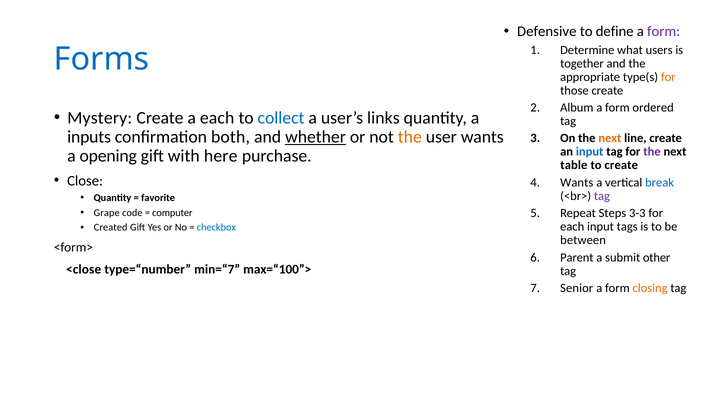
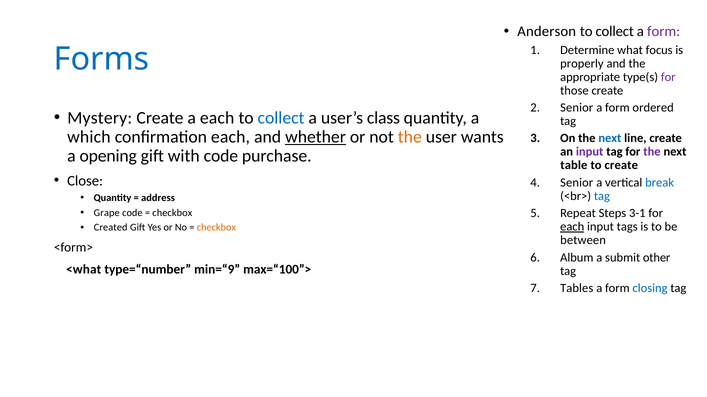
Defensive: Defensive -> Anderson (547, 32)
define: define -> collect (615, 32)
users: users -> focus (659, 50)
together: together -> properly (582, 64)
for colour: orange -> purple (668, 77)
Album: Album -> Senior (577, 108)
links: links -> class (383, 118)
inputs: inputs -> which (89, 137)
confirmation both: both -> each (230, 137)
next colour: orange -> blue (610, 139)
input colour: blue -> purple (590, 152)
with here: here -> code (221, 156)
Wants: Wants -> Senior (577, 183)
tag colour: purple -> blue (602, 196)
favorite: favorite -> address (158, 198)
computer: computer -> checkbox (172, 213)
3-3: 3-3 -> 3-1 (637, 214)
each underline: none -> present (572, 227)
checkbox colour: blue -> orange (216, 228)
Parent: Parent -> Album (577, 258)
<close: <close -> <what (84, 270)
min=“7: min=“7 -> min=“9 (217, 270)
Senior: Senior -> Tables (577, 289)
closing colour: orange -> blue (650, 289)
